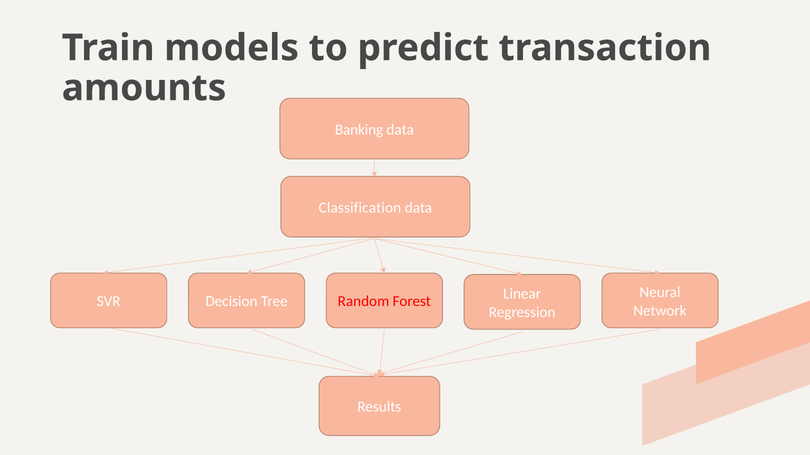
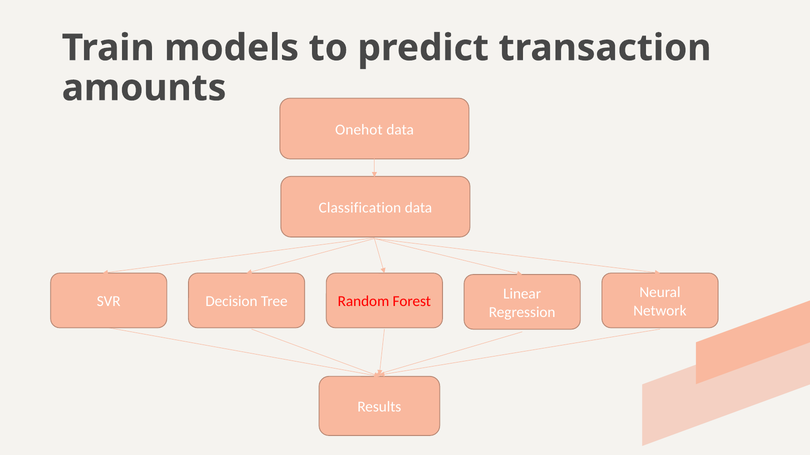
Banking: Banking -> Onehot (359, 130)
